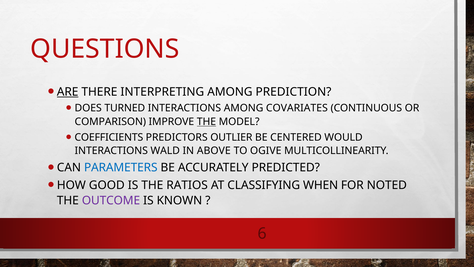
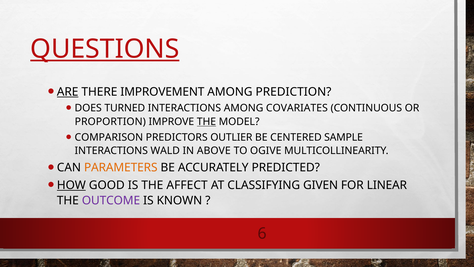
QUESTIONS underline: none -> present (105, 49)
INTERPRETING: INTERPRETING -> IMPROVEMENT (162, 92)
COMPARISON: COMPARISON -> PROPORTION (110, 122)
COEFFICIENTS: COEFFICIENTS -> COMPARISON (109, 137)
WOULD: WOULD -> SAMPLE (344, 137)
PARAMETERS colour: blue -> orange (121, 167)
HOW underline: none -> present (71, 185)
RATIOS: RATIOS -> AFFECT (187, 185)
WHEN: WHEN -> GIVEN (321, 185)
NOTED: NOTED -> LINEAR (387, 185)
